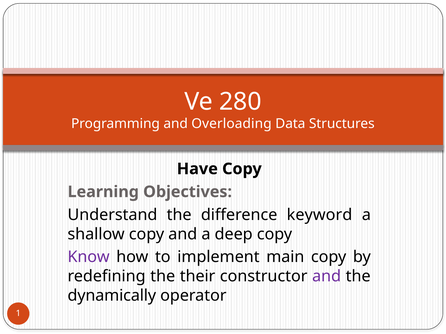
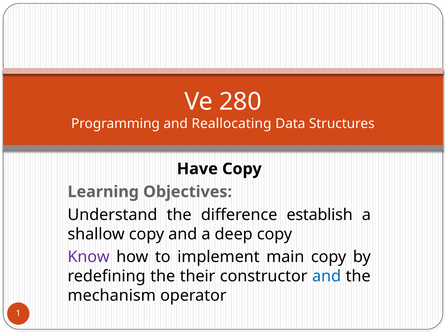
Overloading: Overloading -> Reallocating (232, 124)
keyword: keyword -> establish (320, 215)
and colour: purple -> blue (327, 277)
dynamically: dynamically -> mechanism (112, 296)
